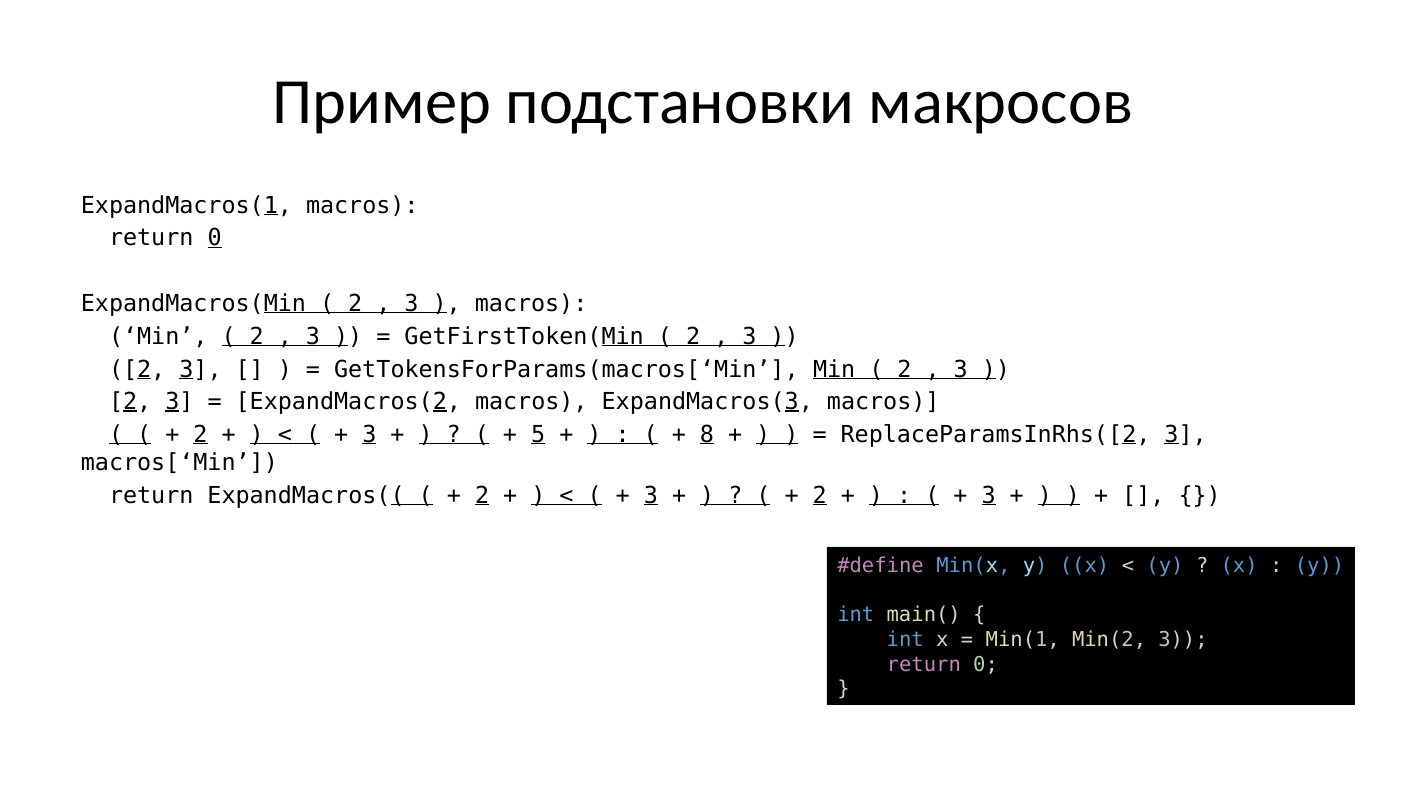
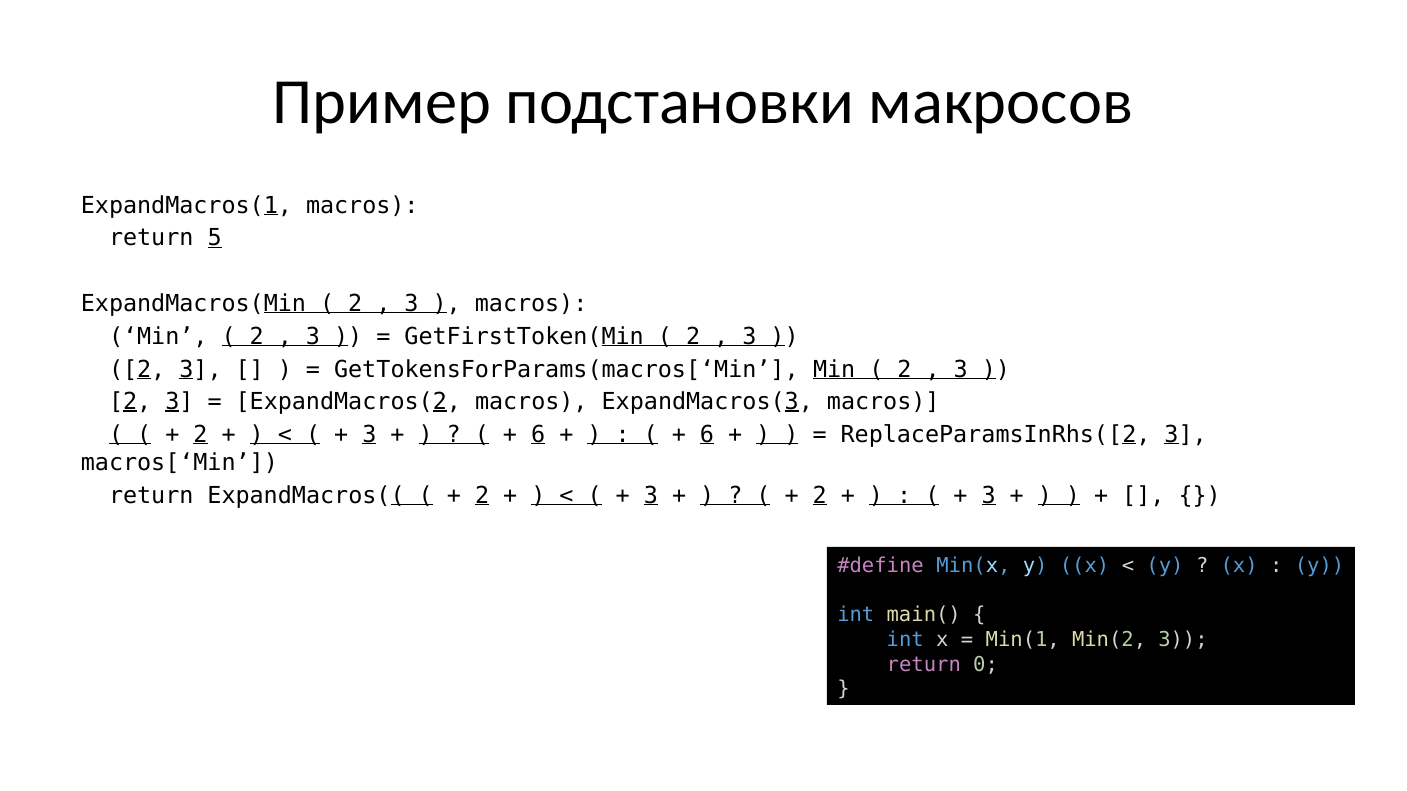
0: 0 -> 5 (215, 238)
5: 5 -> 6 (538, 435)
8: 8 -> 6 (707, 435)
